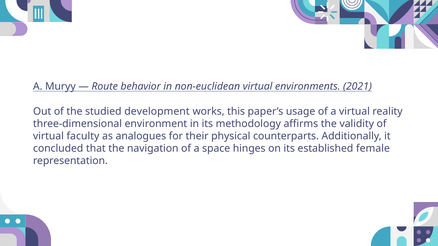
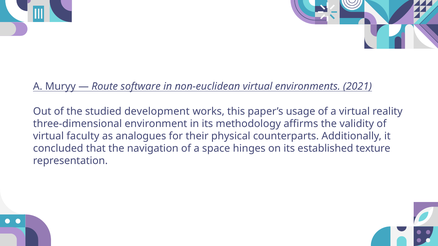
behavior: behavior -> software (141, 87)
female: female -> texture (373, 149)
